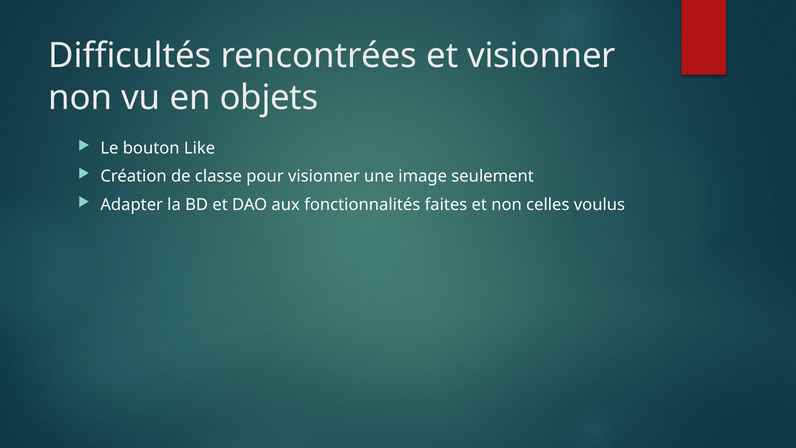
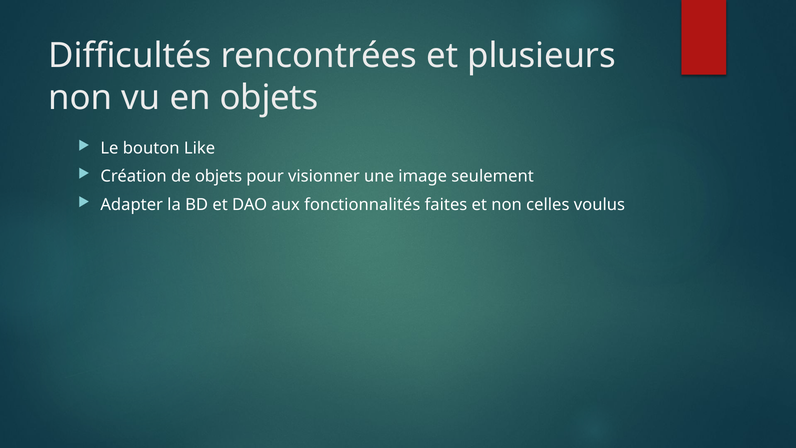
et visionner: visionner -> plusieurs (542, 56)
de classe: classe -> objets (219, 176)
